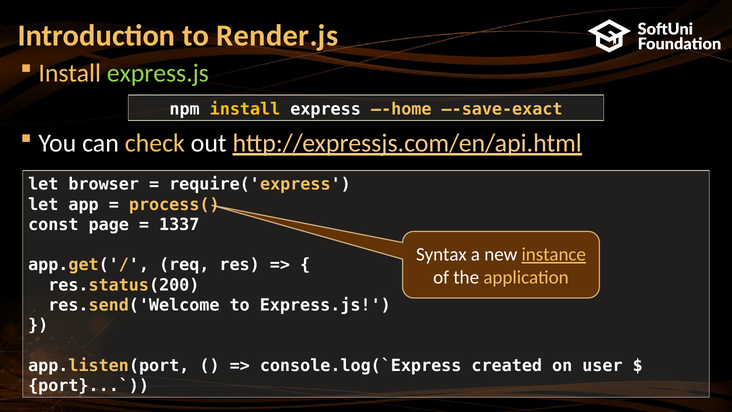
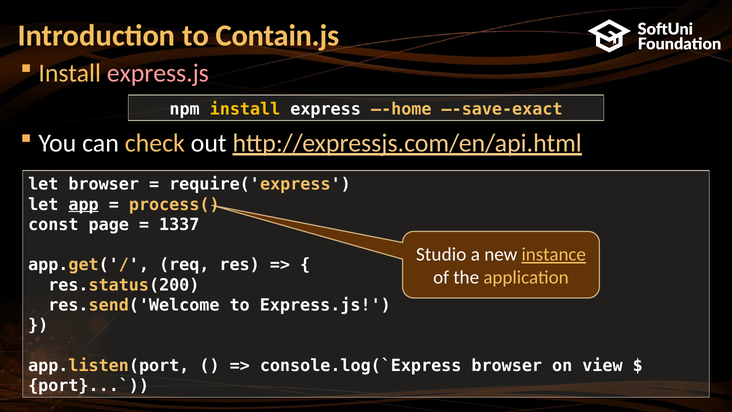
Render.js: Render.js -> Contain.js (278, 36)
express.js colour: light green -> pink (158, 73)
app underline: none -> present (84, 204)
Syntax: Syntax -> Studio (441, 255)
created: created -> browser (507, 365)
user: user -> view (602, 365)
